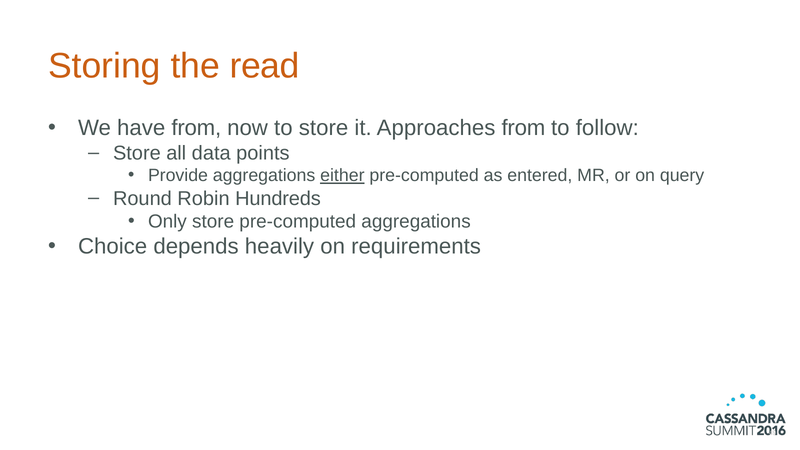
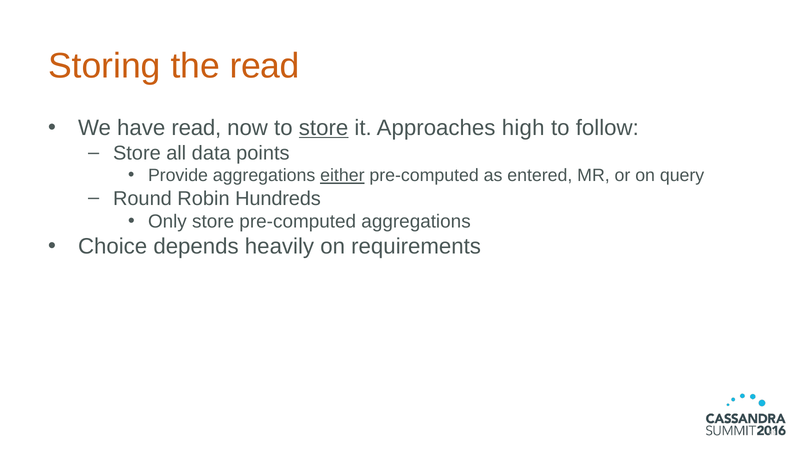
have from: from -> read (196, 128)
store underline: none -> present (324, 128)
Approaches from: from -> high (523, 128)
